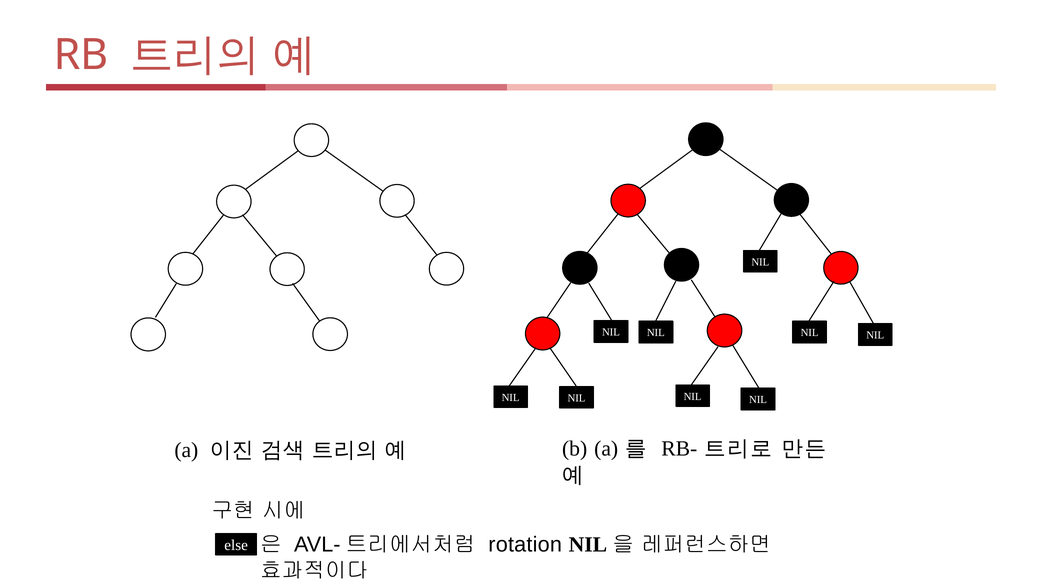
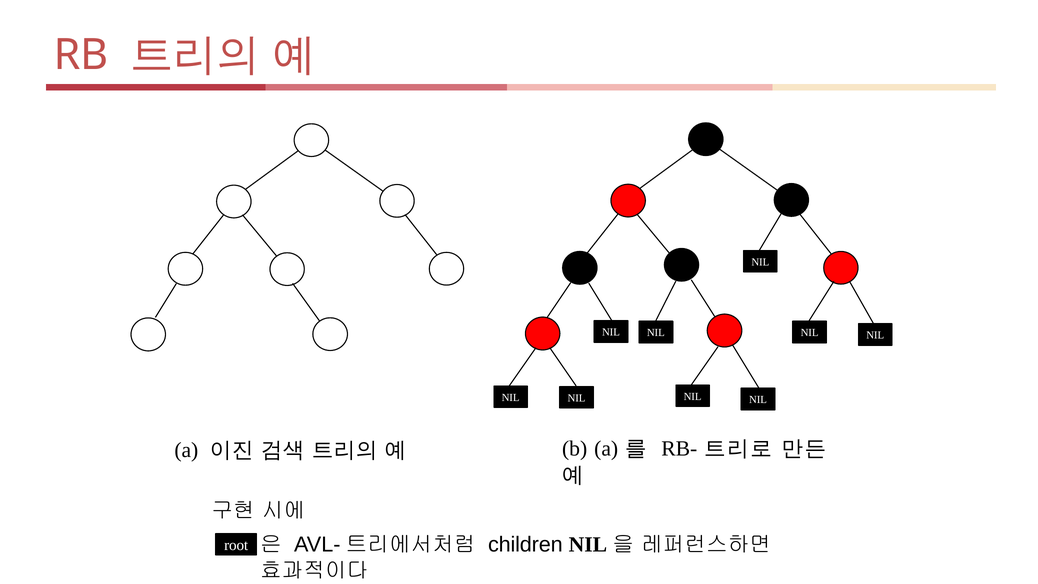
else: else -> root (236, 545)
rotation: rotation -> children (525, 545)
